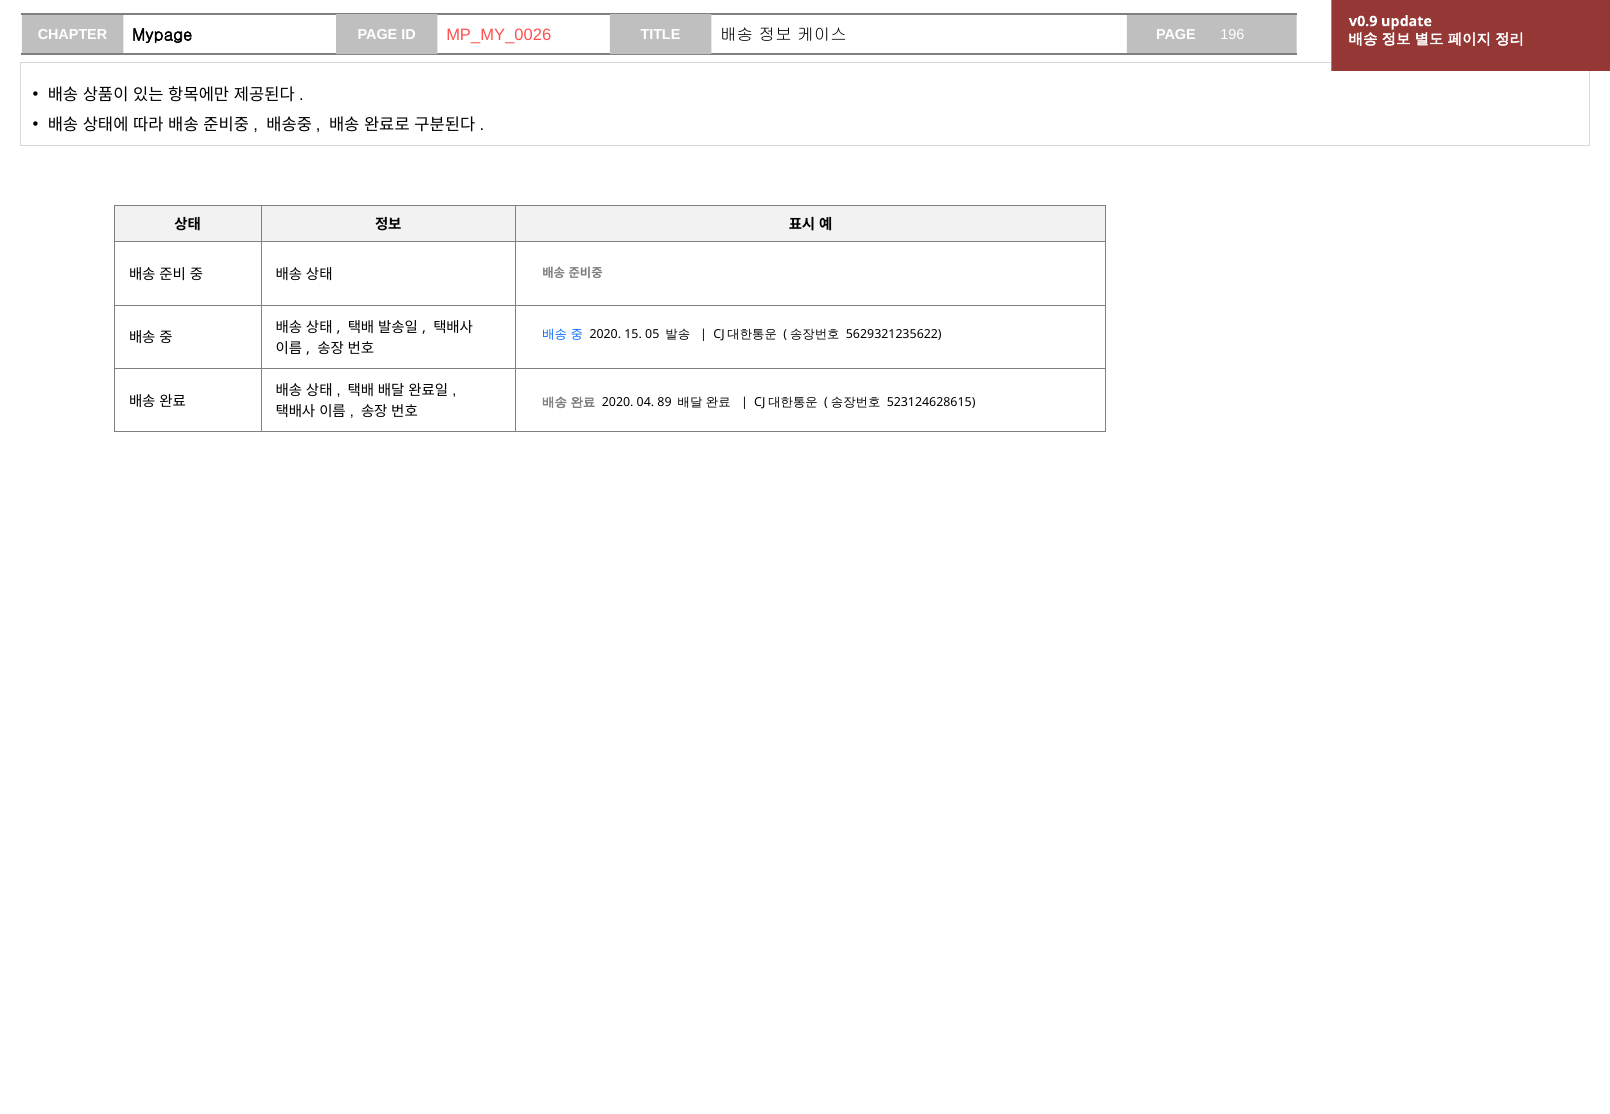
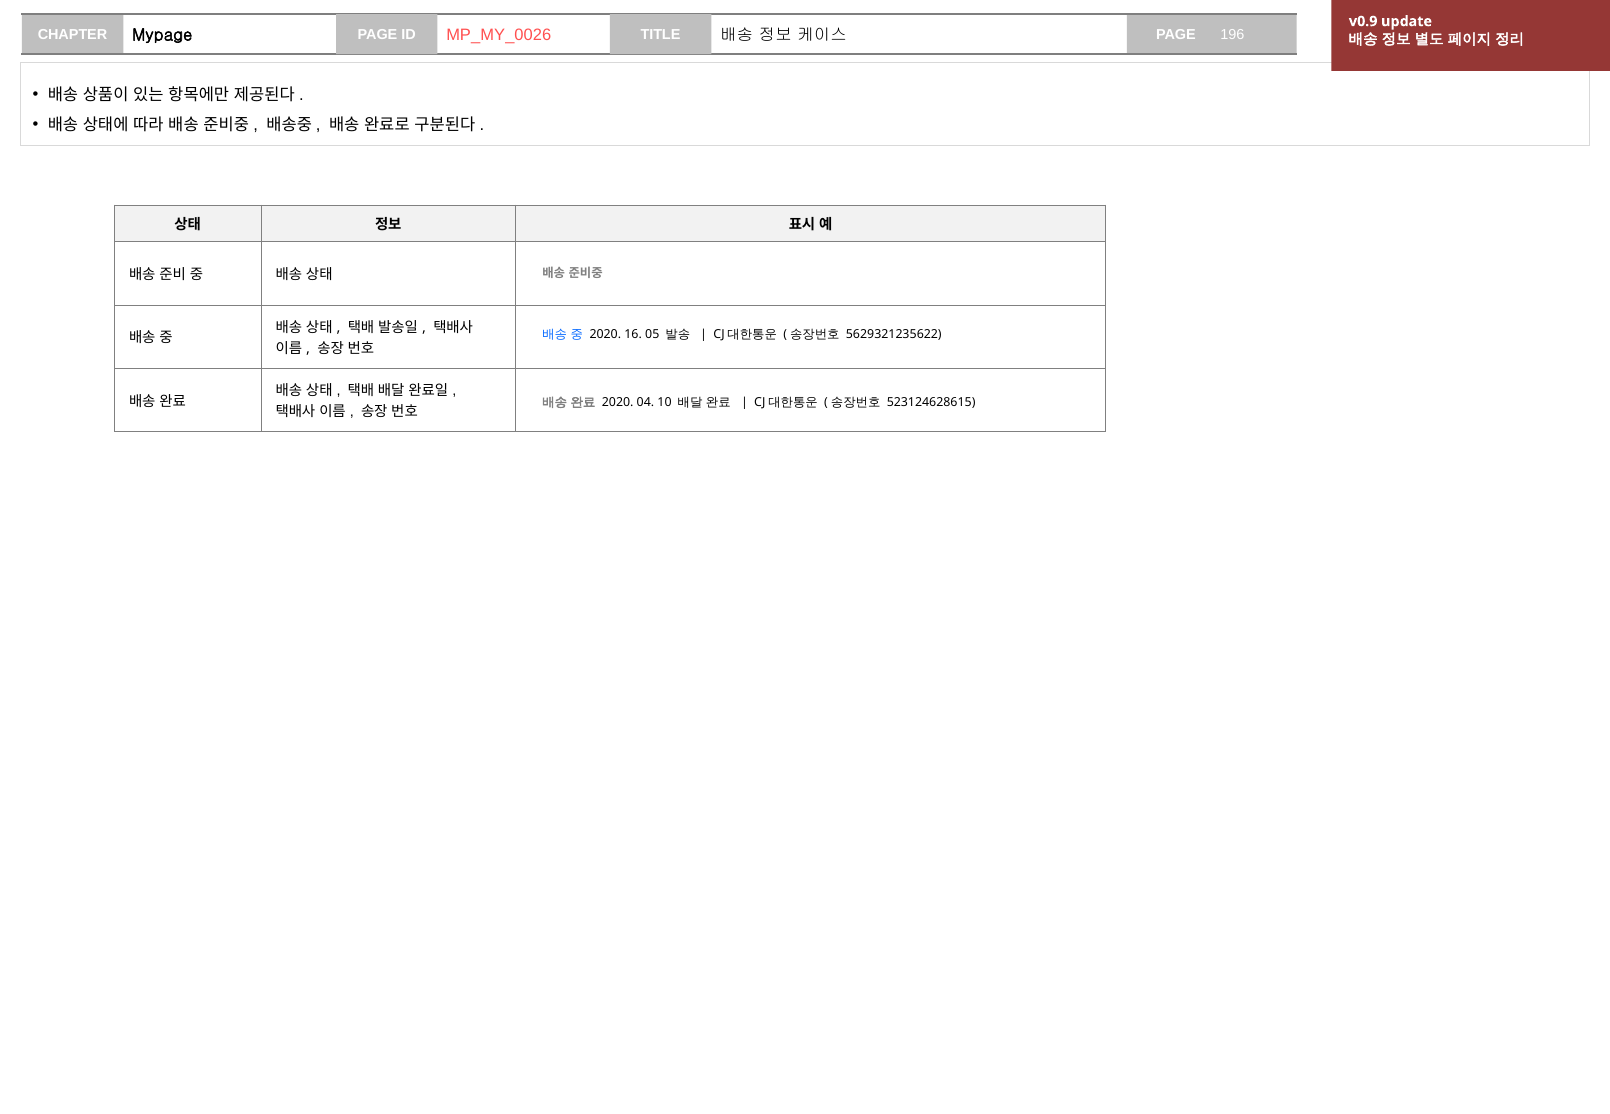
15: 15 -> 16 (633, 334)
89: 89 -> 10 (665, 402)
